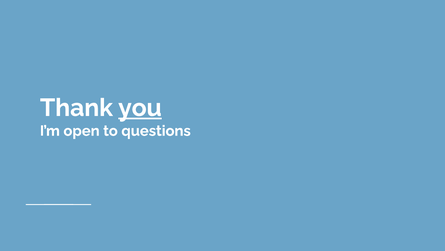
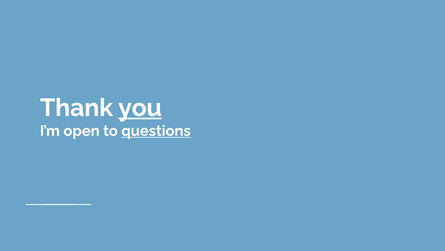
questions underline: none -> present (156, 131)
